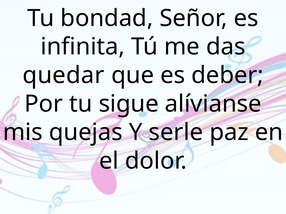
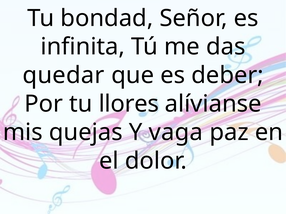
sigue: sigue -> llores (129, 104)
serle: serle -> vaga (176, 133)
